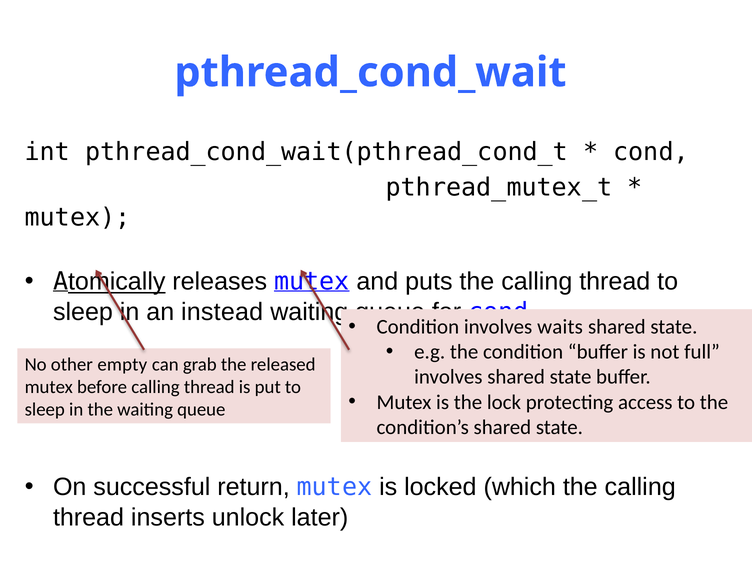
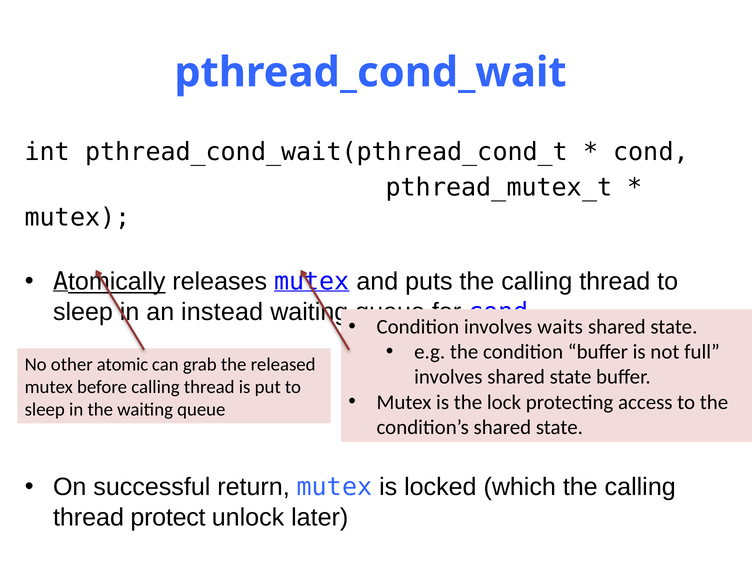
empty: empty -> atomic (122, 365)
inserts: inserts -> protect (168, 517)
